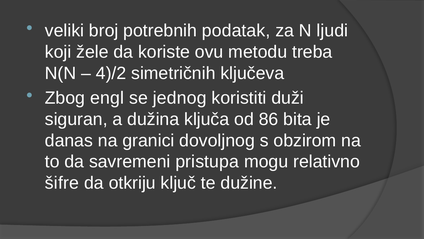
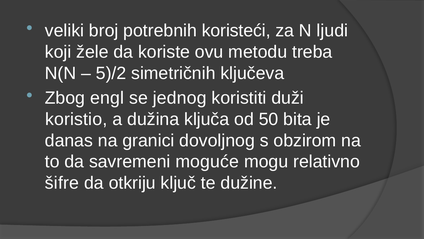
podatak: podatak -> koristeći (236, 31)
4)/2: 4)/2 -> 5)/2 (111, 73)
siguran: siguran -> koristio (76, 119)
86: 86 -> 50 (269, 119)
pristupa: pristupa -> moguće (207, 161)
